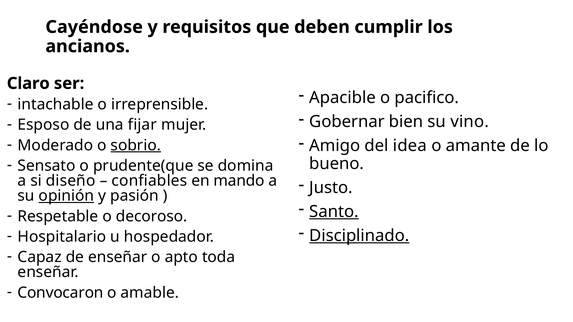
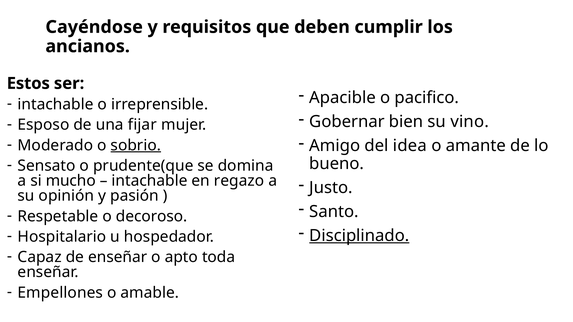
Claro: Claro -> Estos (28, 83)
diseño: diseño -> mucho (71, 181)
confiables: confiables -> intachable (149, 181)
mando: mando -> regazo (239, 181)
opinión underline: present -> none (66, 196)
Santo underline: present -> none (334, 212)
Convocaron: Convocaron -> Empellones (60, 293)
